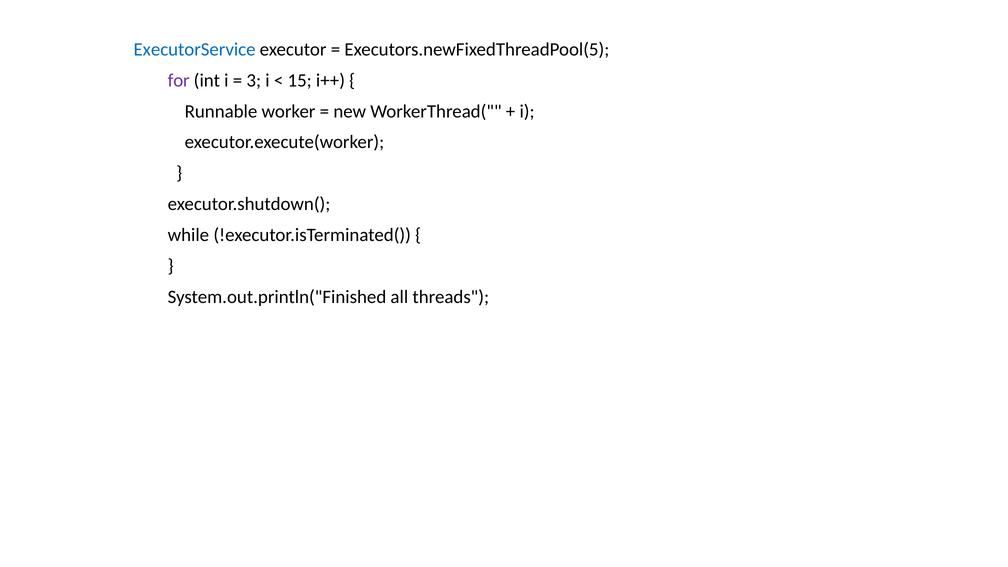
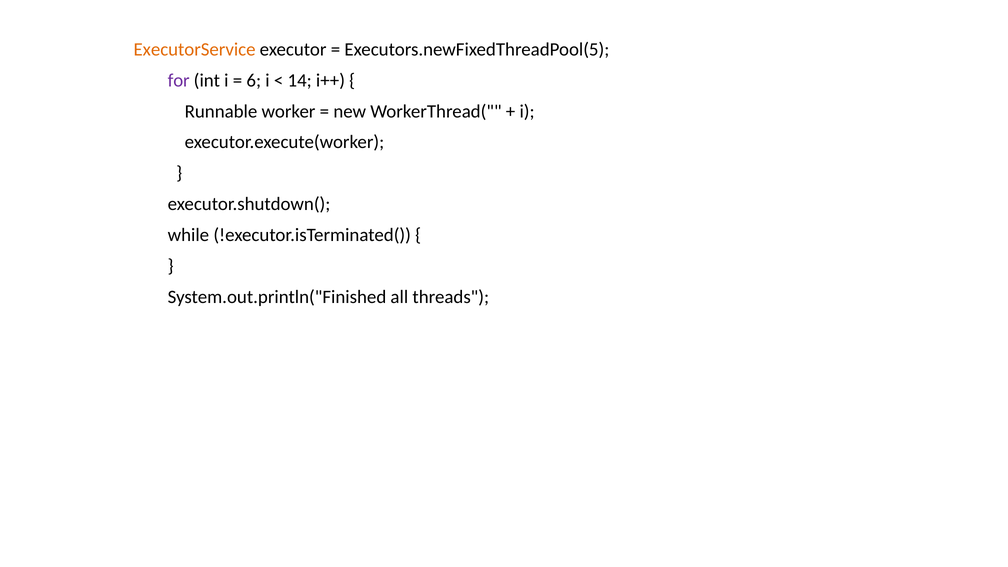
ExecutorService colour: blue -> orange (195, 49)
3: 3 -> 6 (254, 80)
15: 15 -> 14 (300, 80)
